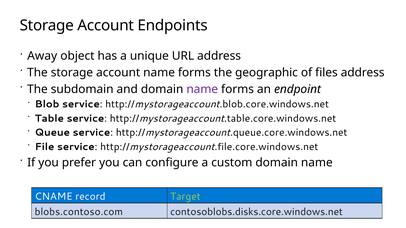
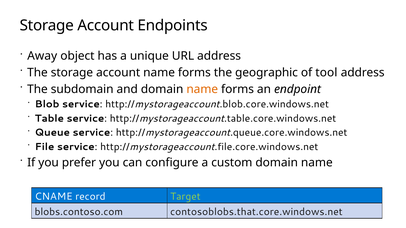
files: files -> tool (326, 73)
name colour: purple -> orange (202, 89)
contosoblobs.disks.core.windows.net: contosoblobs.disks.core.windows.net -> contosoblobs.that.core.windows.net (256, 212)
